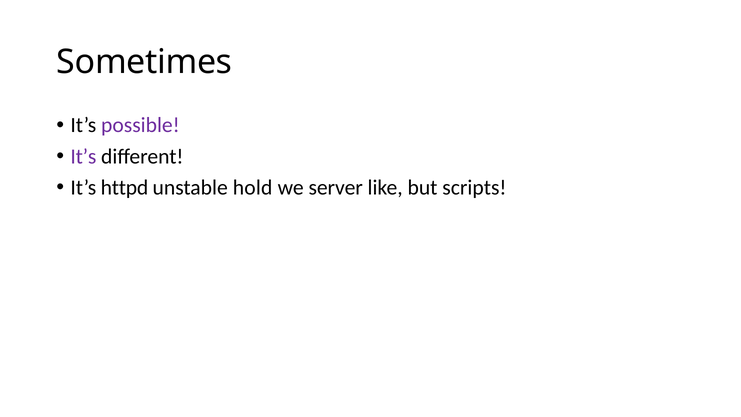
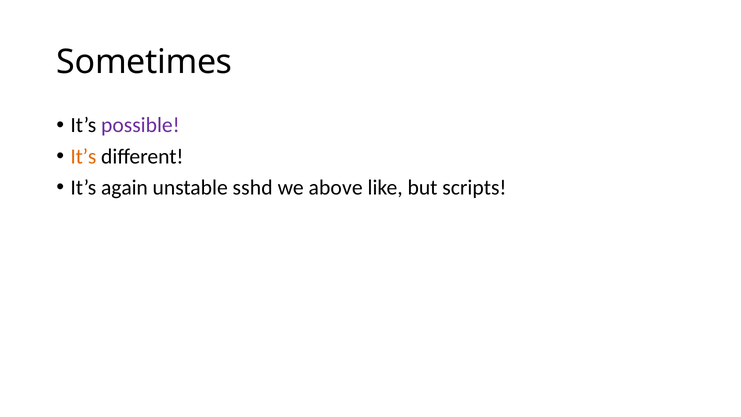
It’s colour: purple -> orange (83, 156)
httpd: httpd -> again (124, 187)
hold: hold -> sshd (253, 187)
server: server -> above (336, 187)
